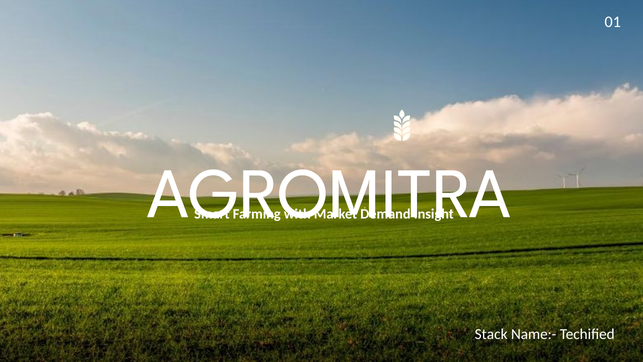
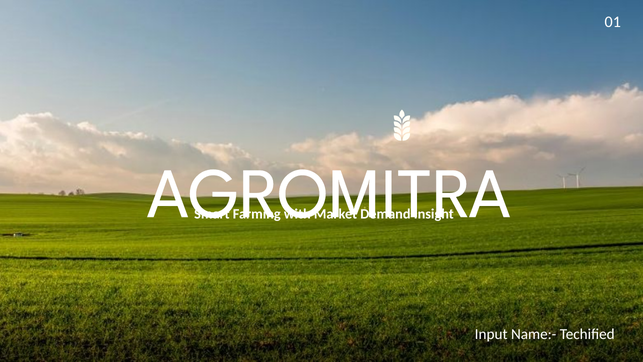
Stack: Stack -> Input (491, 334)
